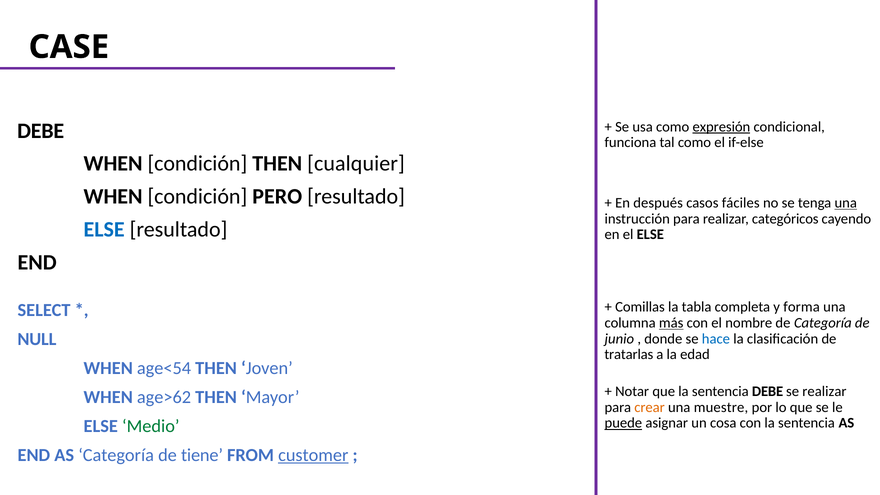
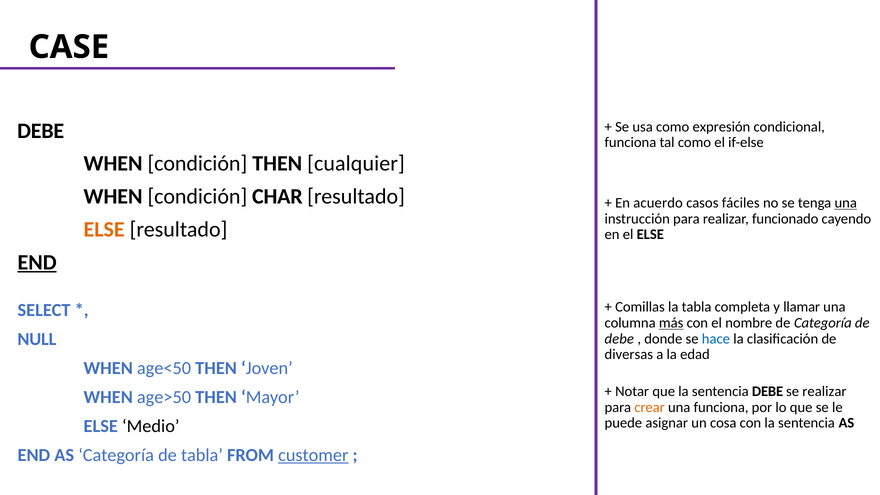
expresión underline: present -> none (721, 127)
PERO: PERO -> CHAR (277, 197)
después: después -> acuerdo (658, 203)
categóricos: categóricos -> funcionado (785, 219)
ELSE colour: blue -> orange (104, 230)
END underline: none -> present (37, 262)
forma: forma -> llamar (802, 307)
junio: junio -> debe (619, 339)
tratarlas: tratarlas -> diversas (629, 354)
age<54: age<54 -> age<50 (164, 368)
age>62: age>62 -> age>50 (164, 397)
una muestre: muestre -> funciona (721, 407)
puede underline: present -> none (623, 423)
Medio colour: green -> black (151, 426)
de tiene: tiene -> tabla (202, 455)
